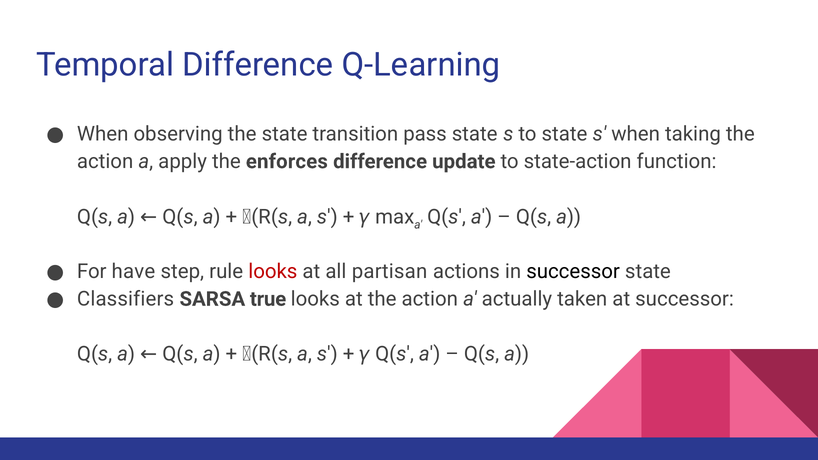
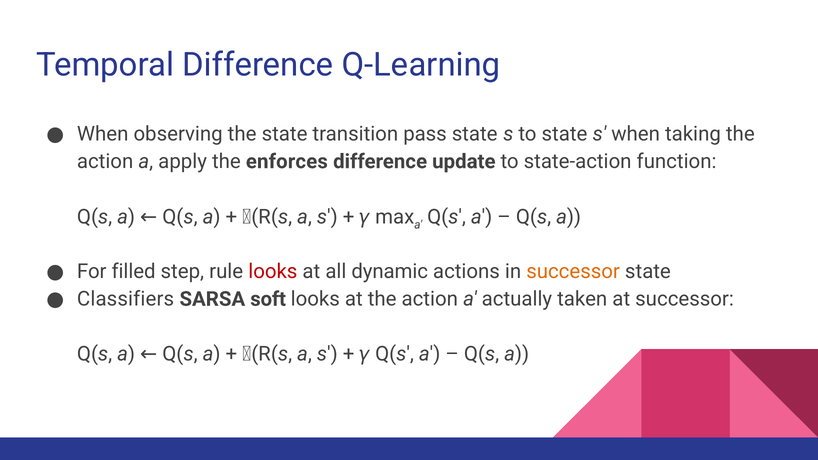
have: have -> filled (134, 272)
partisan: partisan -> dynamic (390, 272)
successor colour: black -> orange (573, 272)
true: true -> soft (268, 299)
